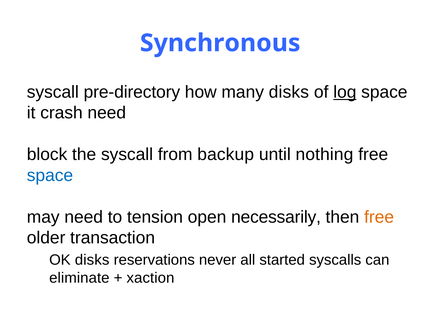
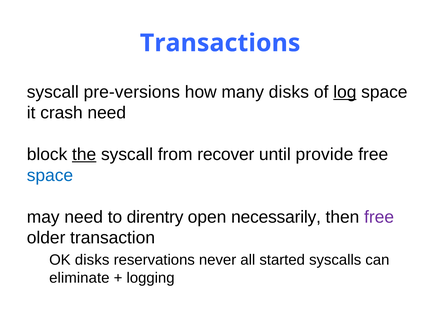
Synchronous: Synchronous -> Transactions (220, 43)
pre-directory: pre-directory -> pre-versions (132, 92)
the underline: none -> present (84, 155)
backup: backup -> recover (226, 155)
nothing: nothing -> provide (324, 155)
tension: tension -> direntry (155, 217)
free colour: orange -> purple (379, 217)
xaction: xaction -> logging (151, 278)
